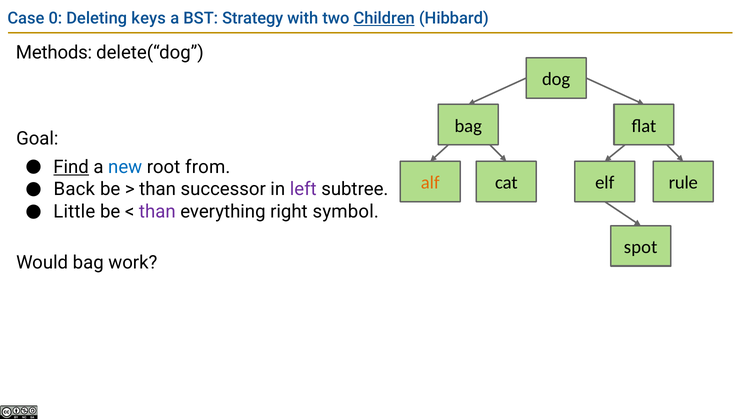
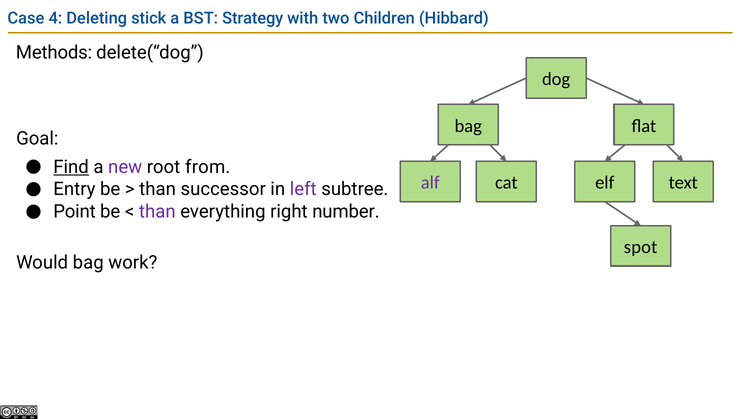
0: 0 -> 4 (55, 19)
keys: keys -> stick (149, 19)
Children underline: present -> none (384, 19)
new colour: blue -> purple (125, 167)
alf colour: orange -> purple (430, 183)
rule: rule -> text (683, 183)
Back: Back -> Entry (74, 189)
Little: Little -> Point (74, 211)
symbol: symbol -> number (346, 211)
